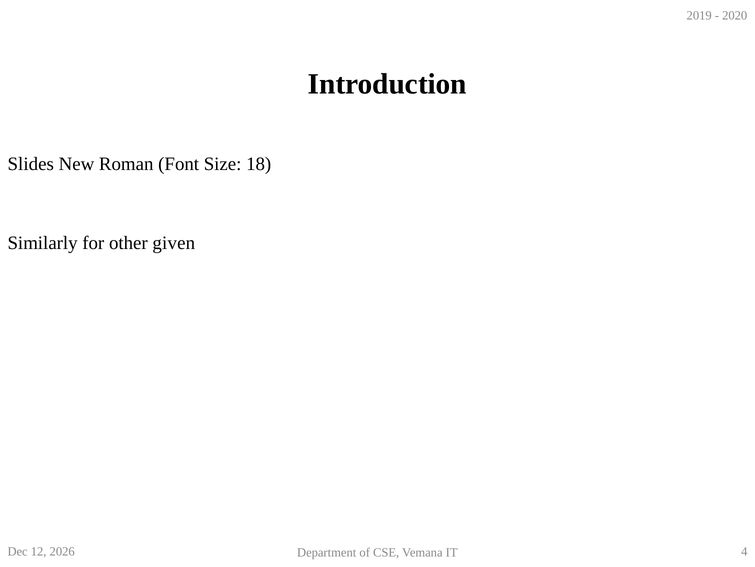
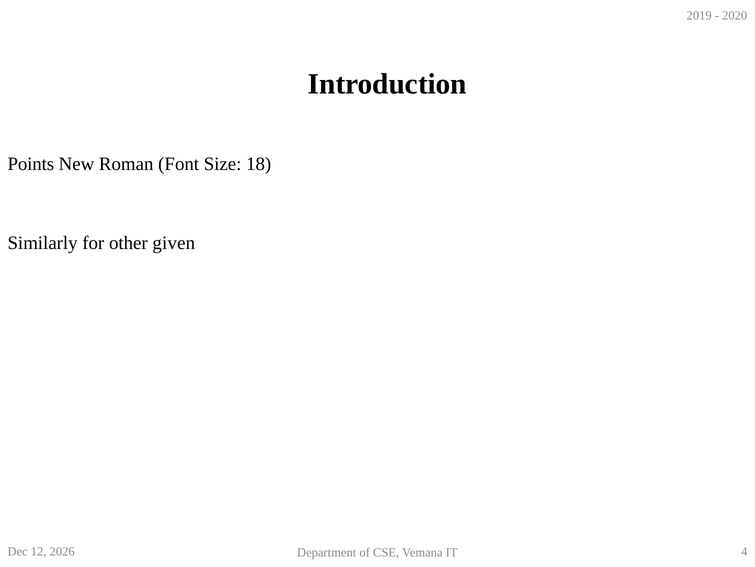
Slides: Slides -> Points (31, 164)
